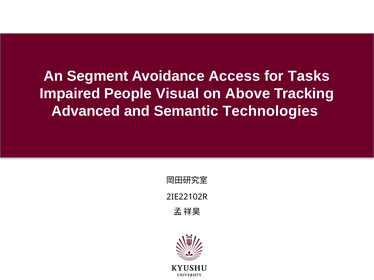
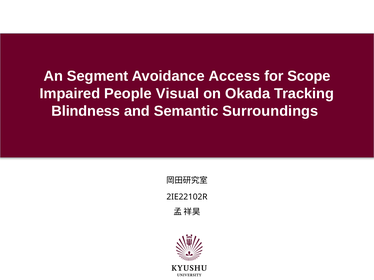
Tasks: Tasks -> Scope (309, 76)
Above: Above -> Okada (248, 94)
Advanced: Advanced -> Blindness (86, 111)
Technologies: Technologies -> Surroundings (270, 111)
